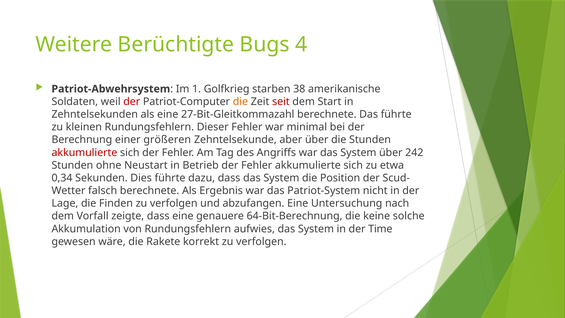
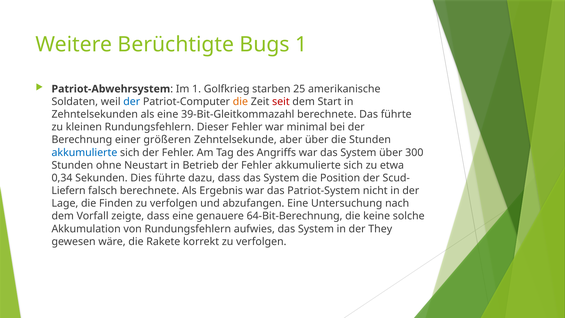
Bugs 4: 4 -> 1 (301, 45)
38: 38 -> 25 (299, 89)
der colour: red -> blue (132, 102)
27-Bit-Gleitkommazahl: 27-Bit-Gleitkommazahl -> 39-Bit-Gleitkommazahl (238, 114)
akkumulierte colour: red -> blue (84, 152)
242: 242 -> 300 (414, 152)
Wetter: Wetter -> Liefern (69, 191)
Time: Time -> They (380, 229)
